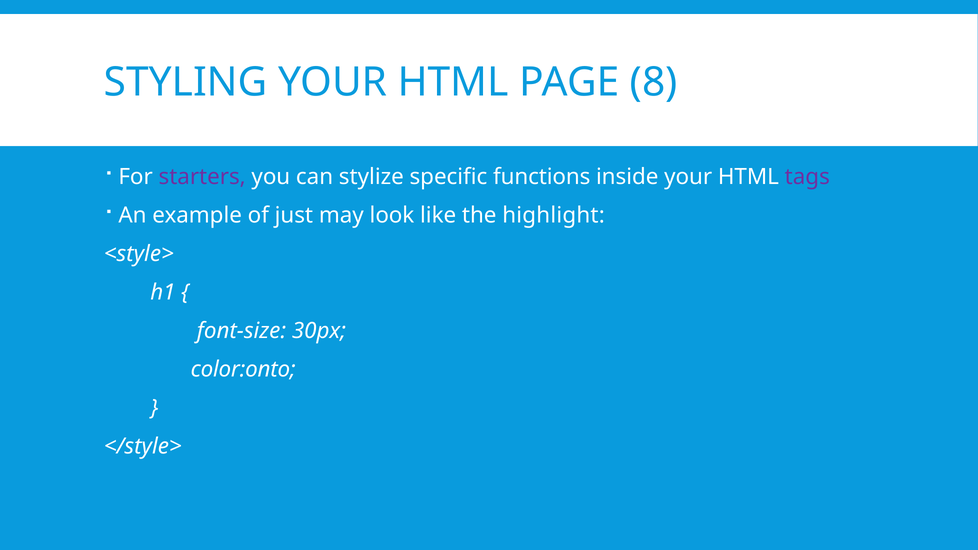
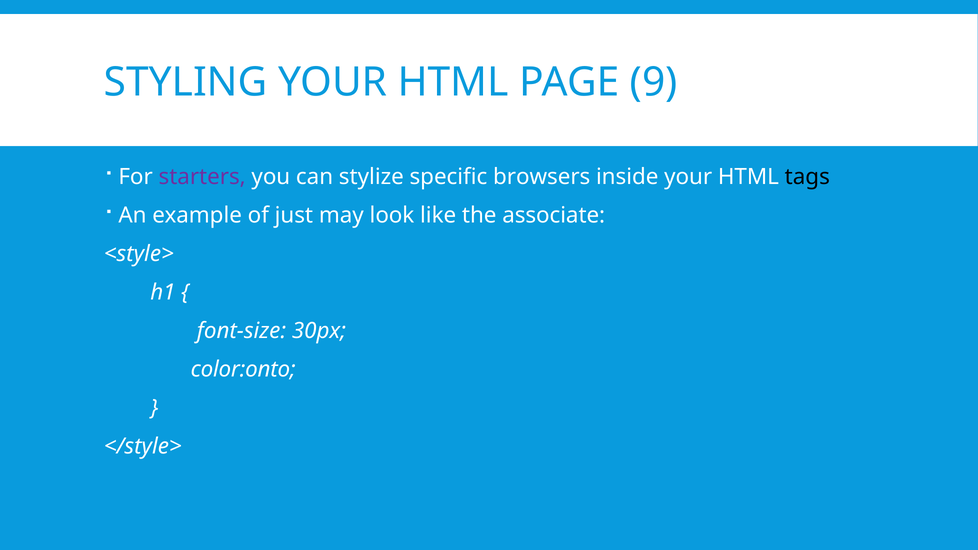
8: 8 -> 9 (654, 82)
functions: functions -> browsers (542, 177)
tags colour: purple -> black (807, 177)
highlight: highlight -> associate (554, 215)
